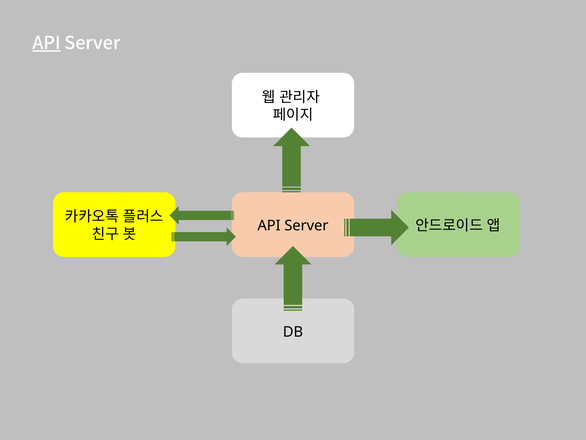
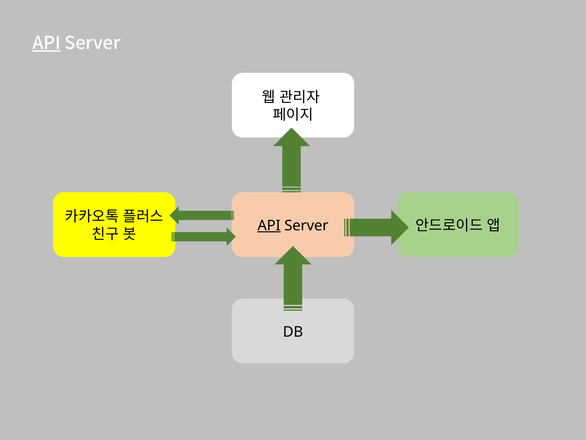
API underline: none -> present (269, 225)
